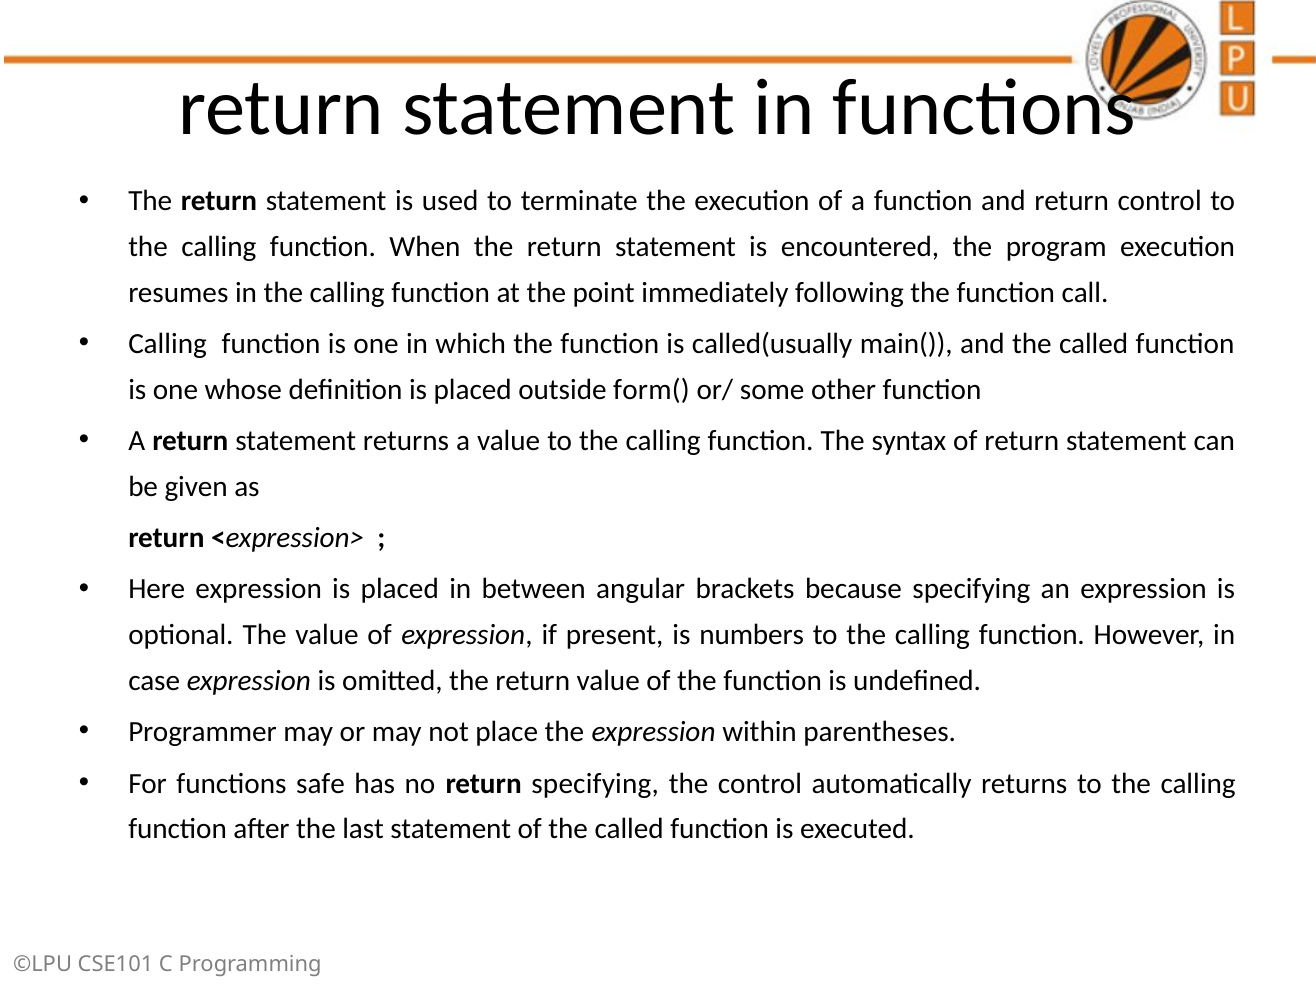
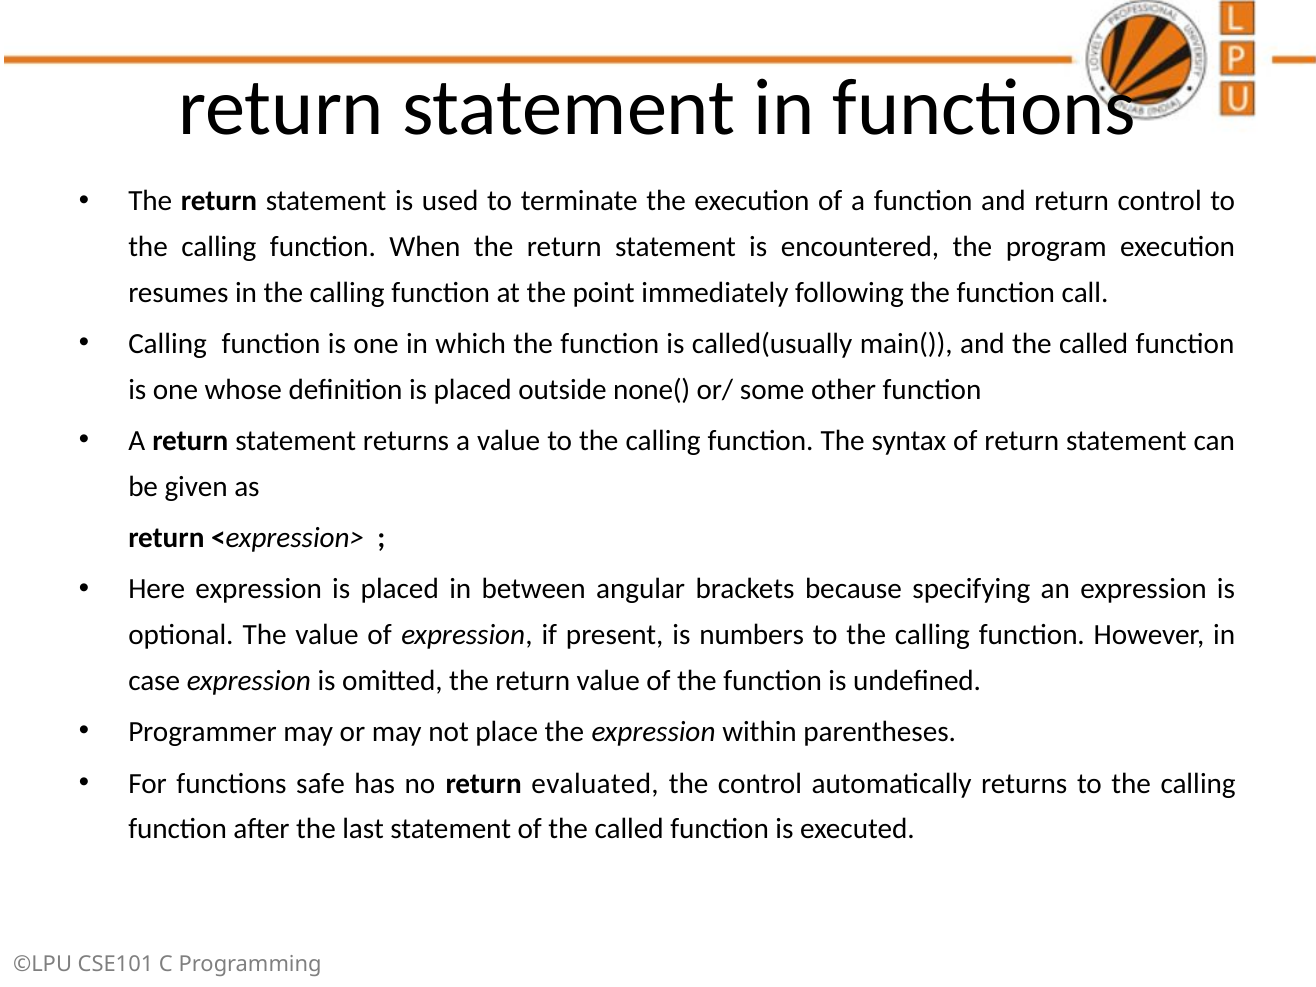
form(: form( -> none( (652, 389)
return specifying: specifying -> evaluated (595, 783)
